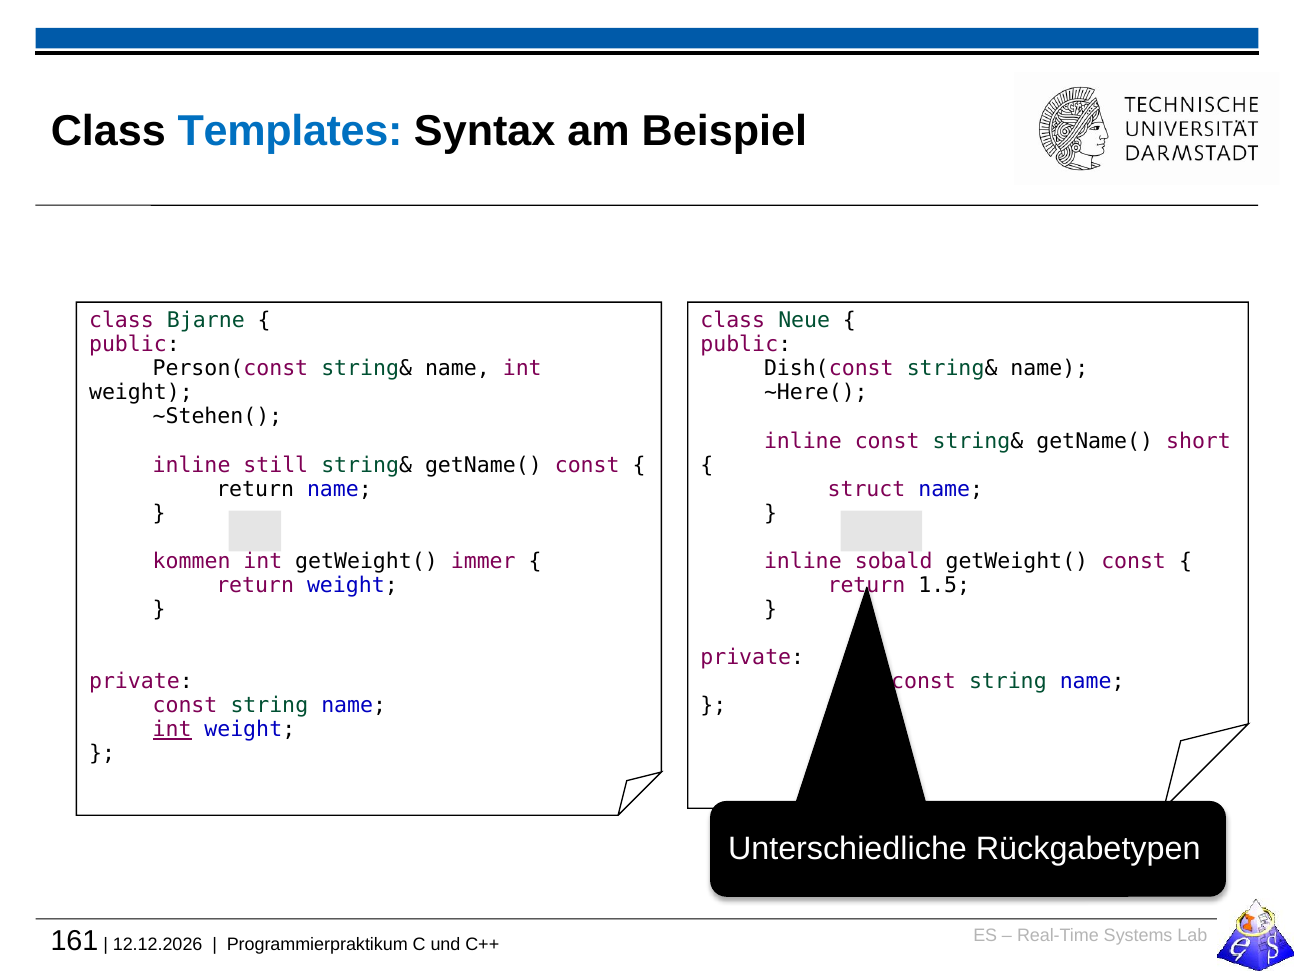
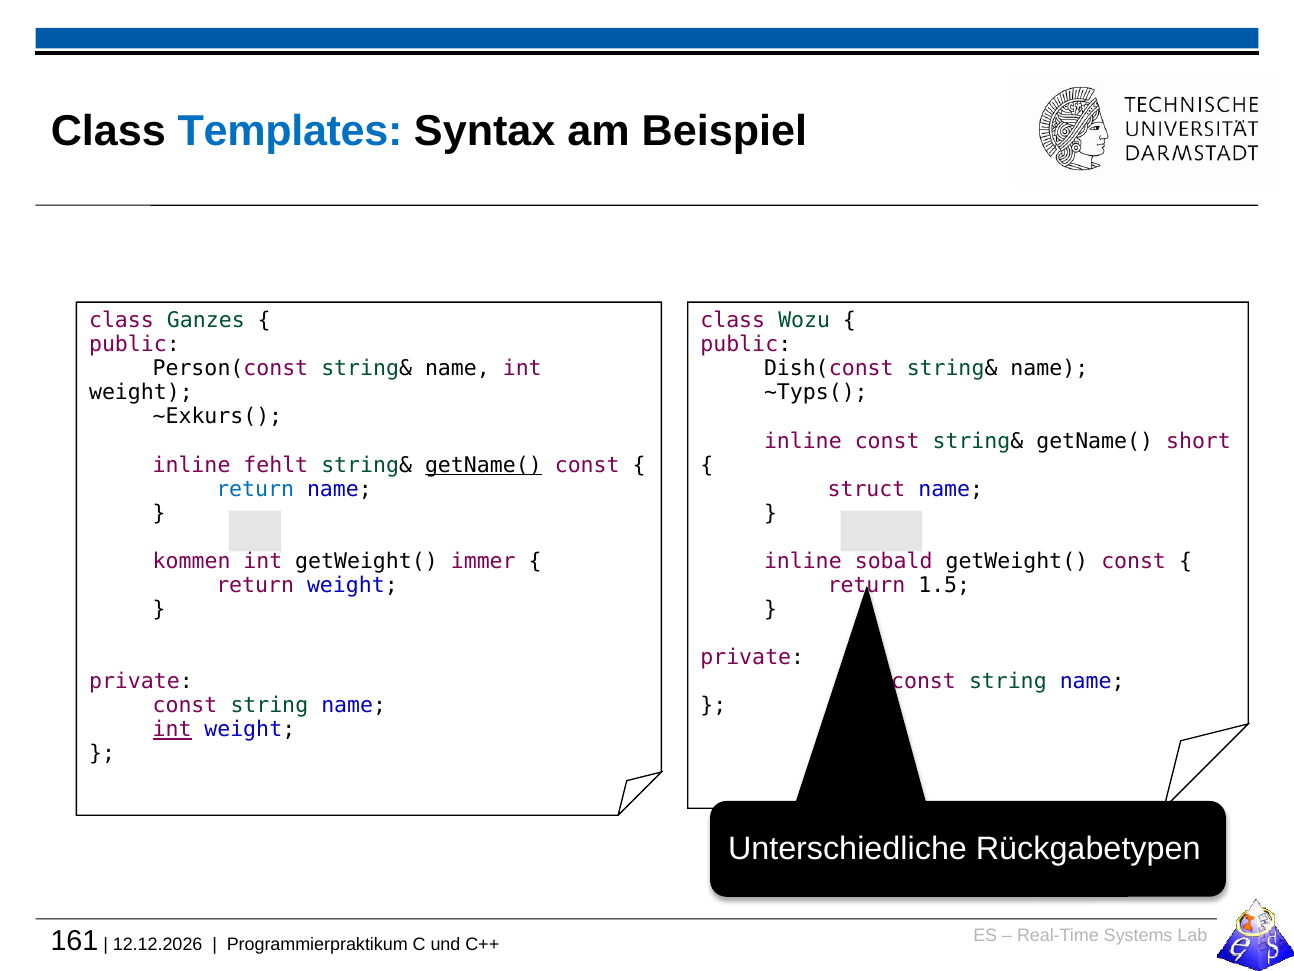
Bjarne: Bjarne -> Ganzes (206, 320)
Neue: Neue -> Wozu (804, 320)
~Here(: ~Here( -> ~Typs( (816, 393)
~Stehen(: ~Stehen( -> ~Exkurs( (217, 417)
still: still -> fehlt (276, 465)
getName( underline: none -> present (483, 465)
return colour: black -> blue (255, 489)
